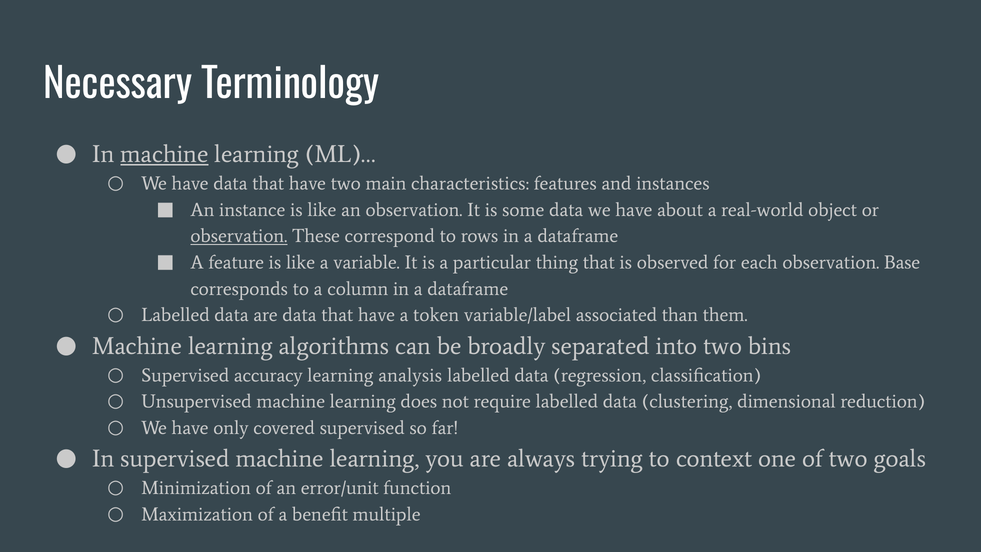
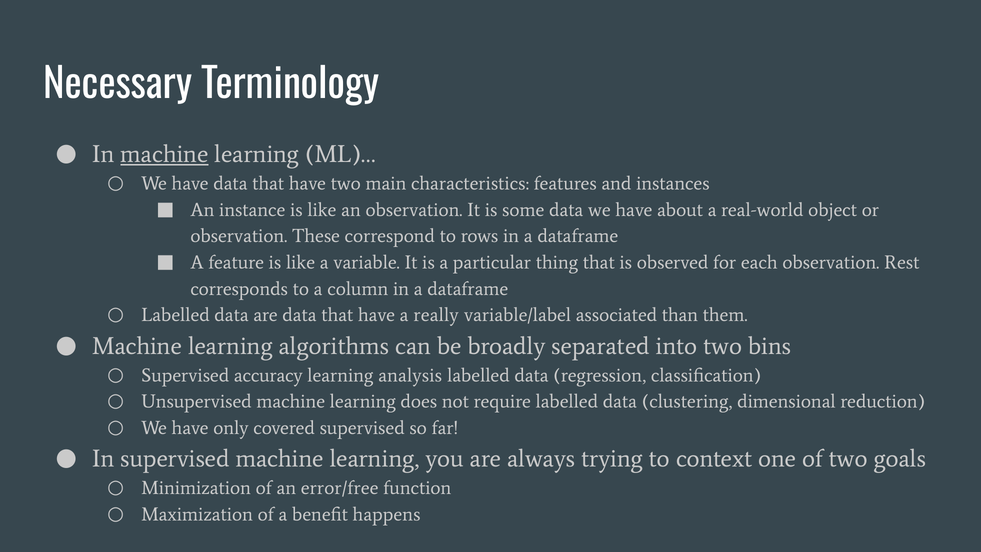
observation underline: present -> none (239, 236)
Base: Base -> Rest (902, 262)
token: token -> really (436, 315)
error/unit: error/unit -> error/free (340, 488)
multiple: multiple -> happens (387, 514)
